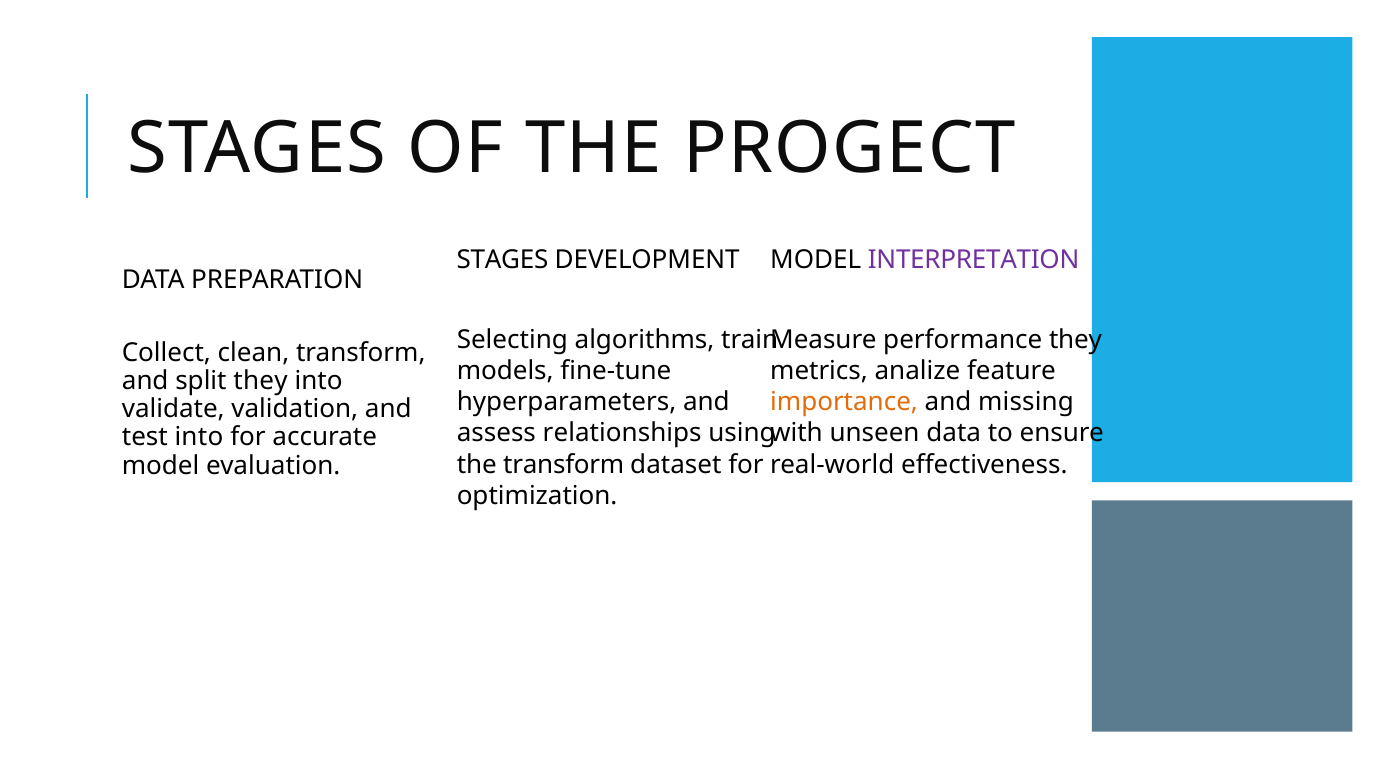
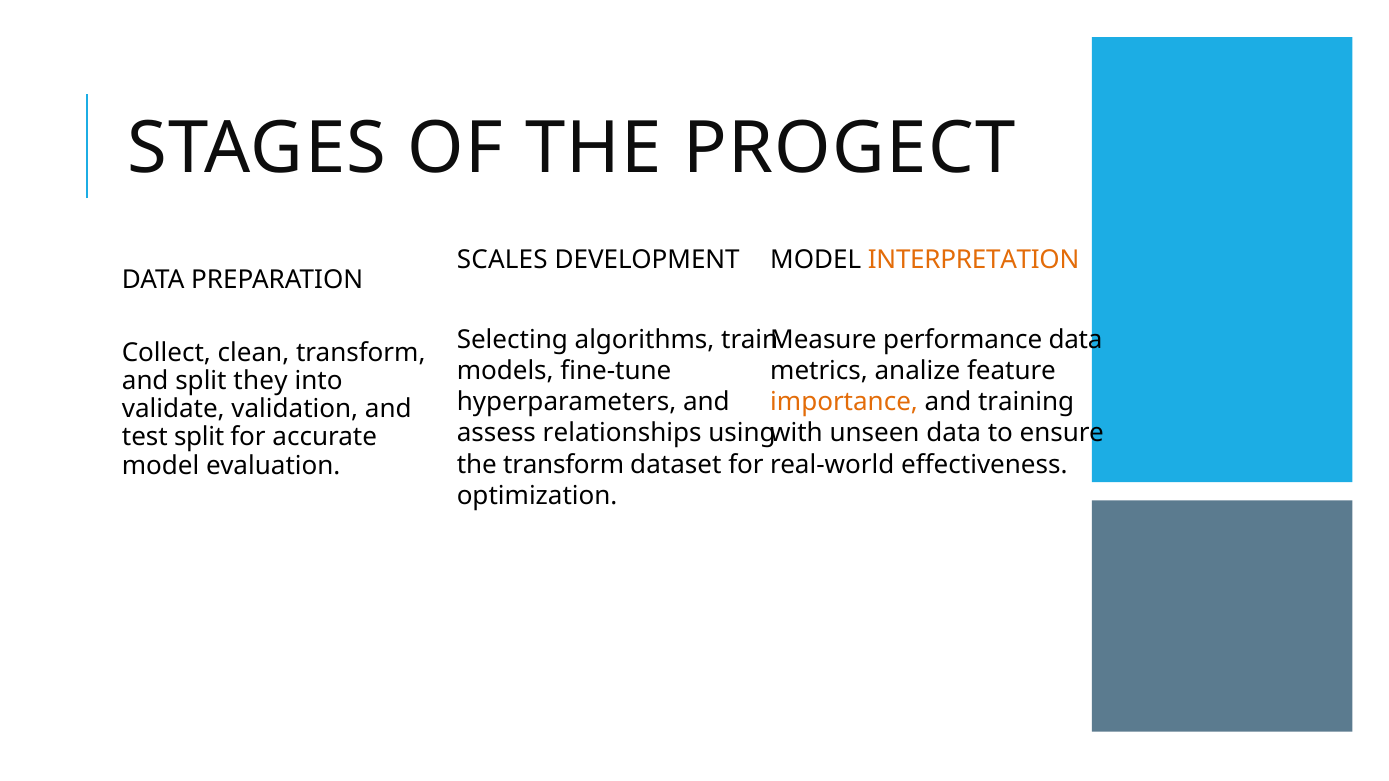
STAGES: STAGES -> SCALES (502, 260)
INTERPRETATION colour: purple -> orange (974, 260)
performance they: they -> data (1075, 340)
missing: missing -> training (1026, 402)
test into: into -> split (199, 438)
